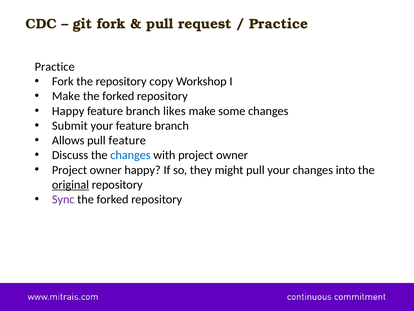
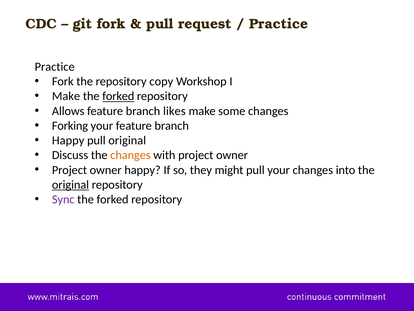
forked underline: none -> present (118, 96)
Happy: Happy -> Allows (68, 111)
Submit: Submit -> Forking (70, 126)
Allows: Allows -> Happy (68, 140)
pull feature: feature -> original (127, 140)
changes colour: blue -> orange (130, 155)
